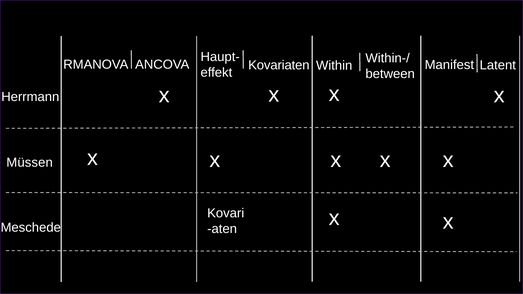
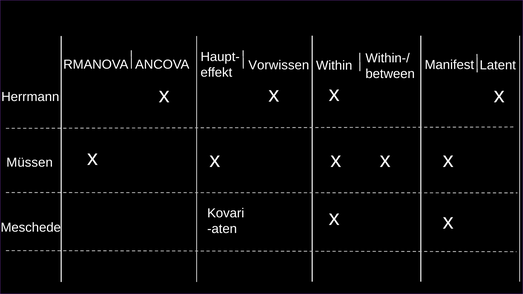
Kovariaten: Kovariaten -> Vorwissen (279, 65)
